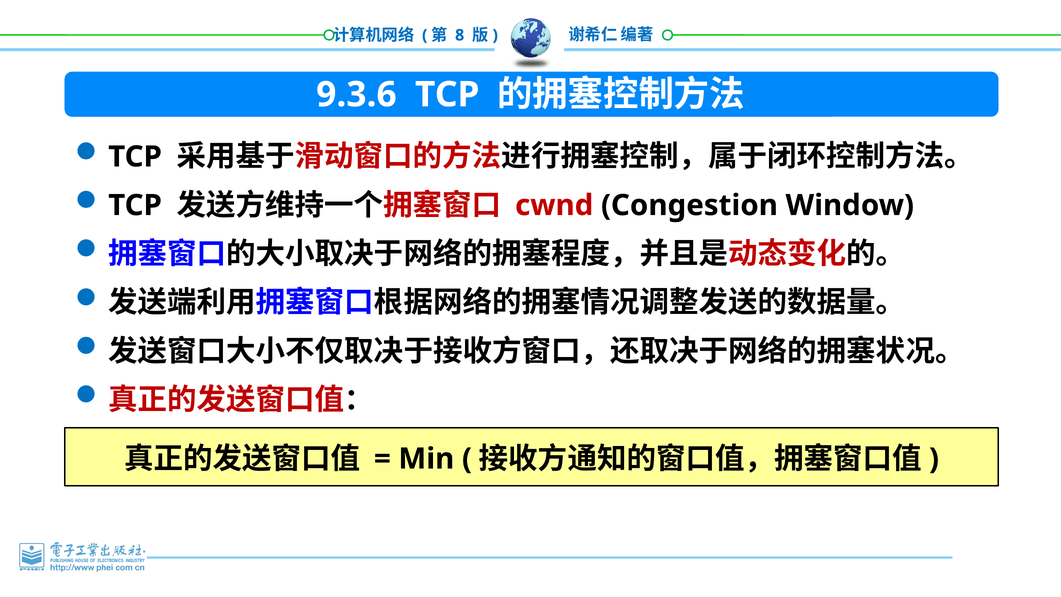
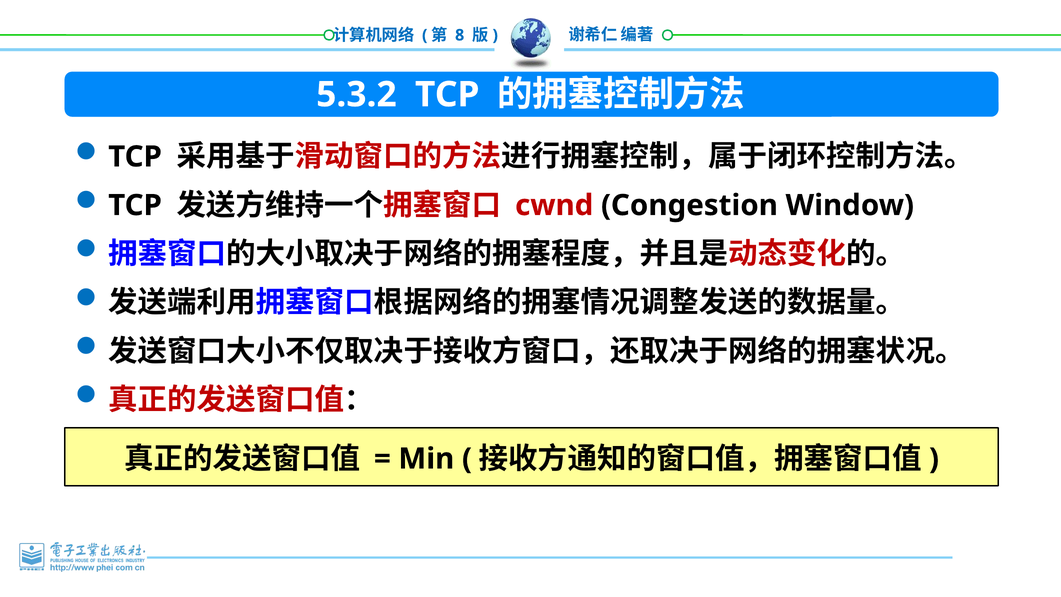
9.3.6: 9.3.6 -> 5.3.2 (356, 95)
